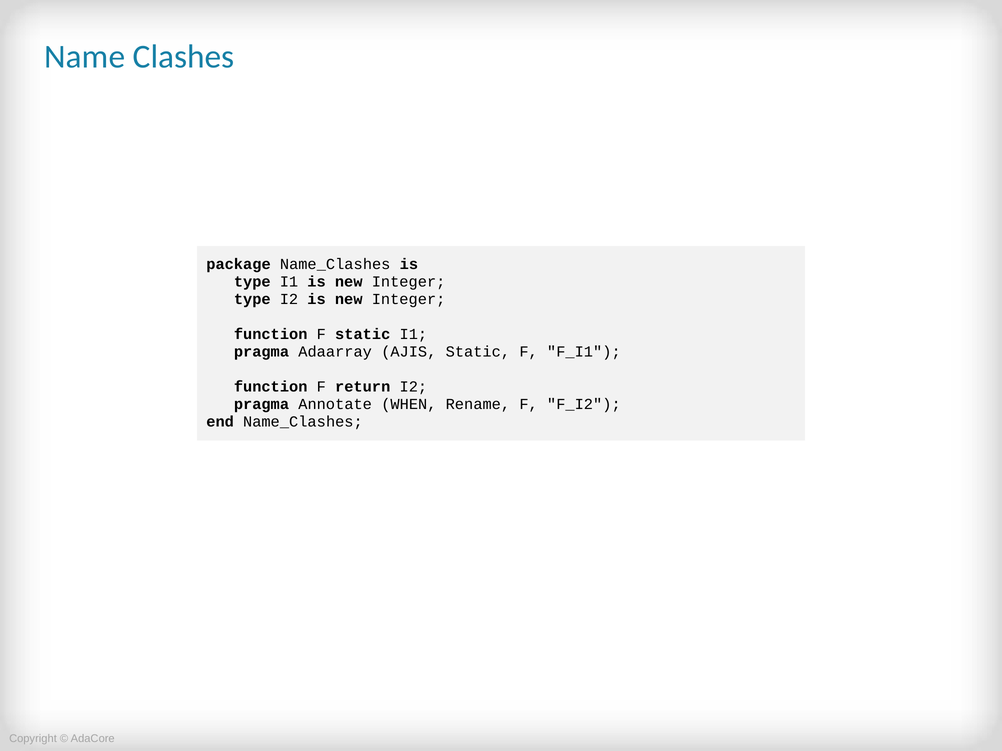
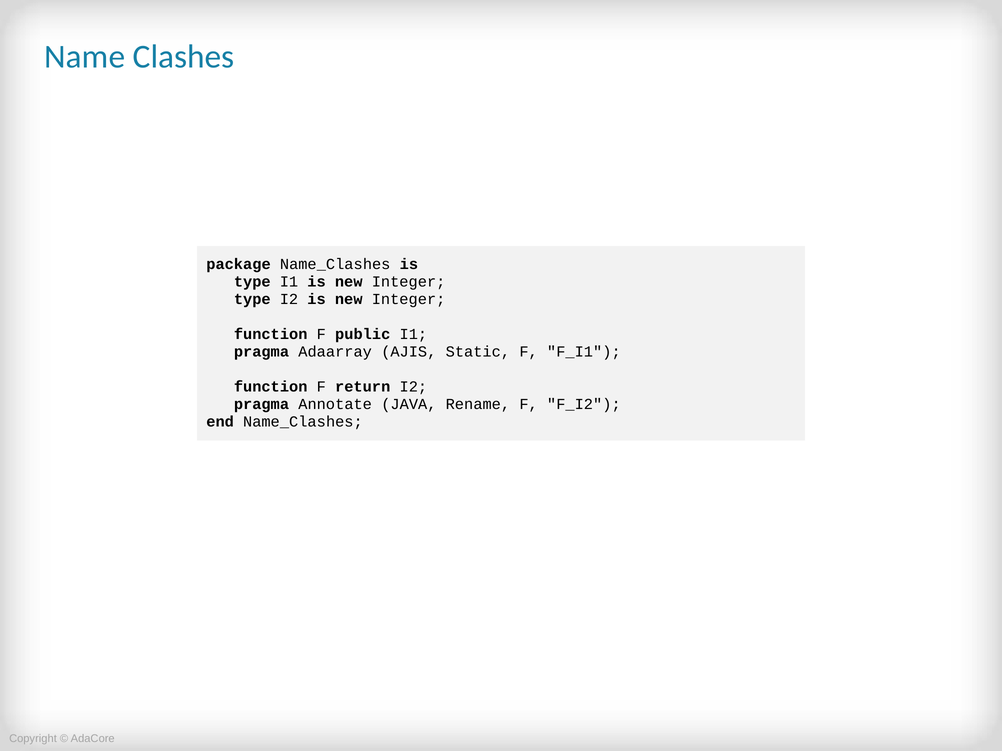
F static: static -> public (363, 334)
WHEN: WHEN -> JAVA (409, 405)
